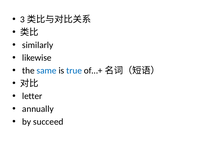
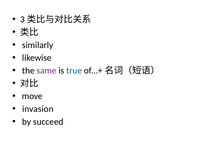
same colour: blue -> purple (47, 71)
letter: letter -> move (32, 96)
annually: annually -> invasion (38, 109)
